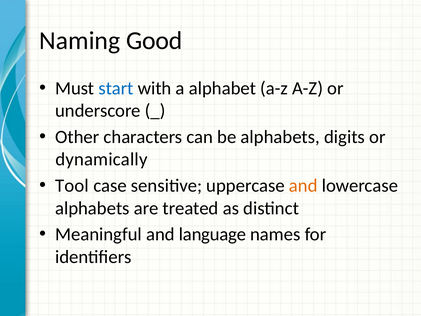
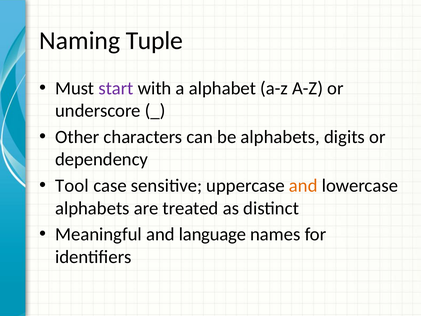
Good: Good -> Tuple (154, 41)
start colour: blue -> purple (116, 88)
dynamically: dynamically -> dependency (102, 159)
